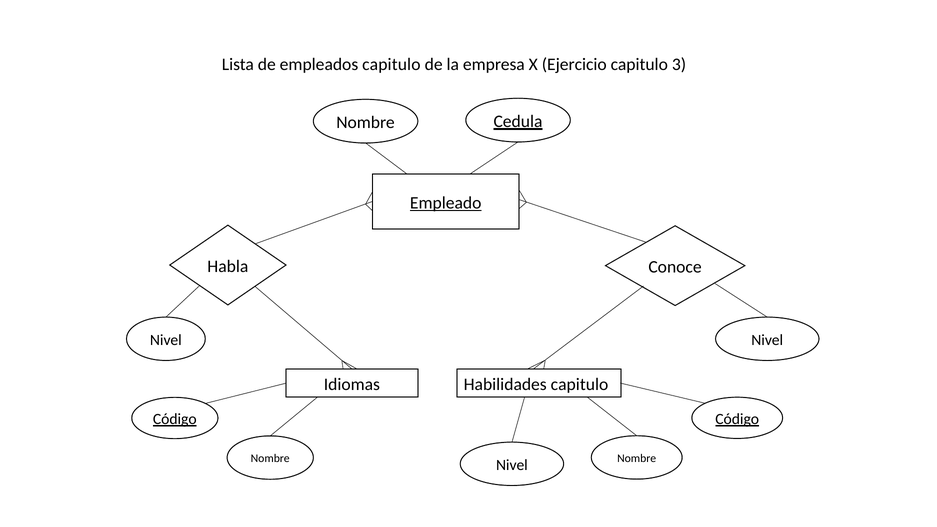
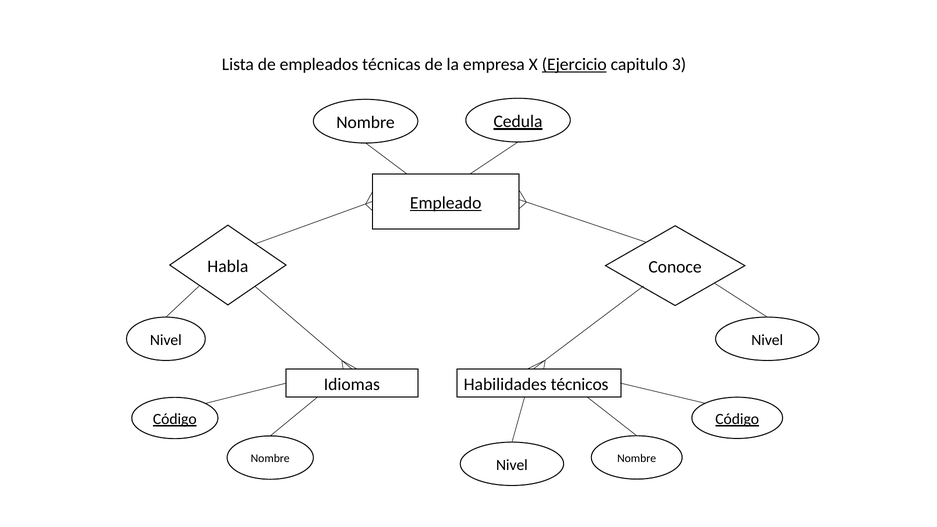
empleados capitulo: capitulo -> técnicas (391, 64)
Ejercicio underline: none -> present (574, 64)
Habilidades capitulo: capitulo -> técnicos (580, 384)
